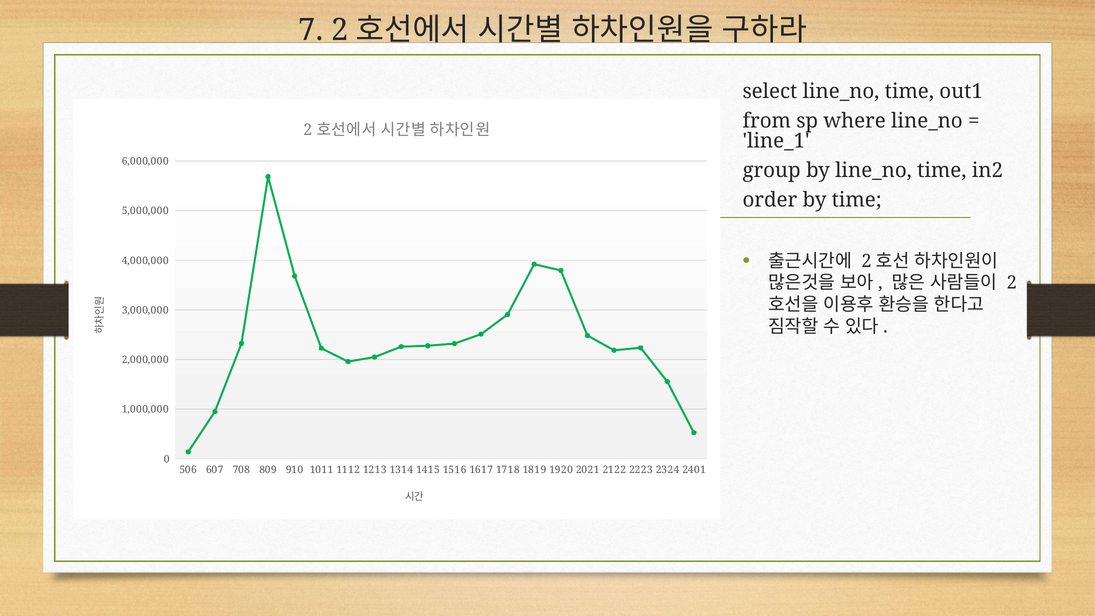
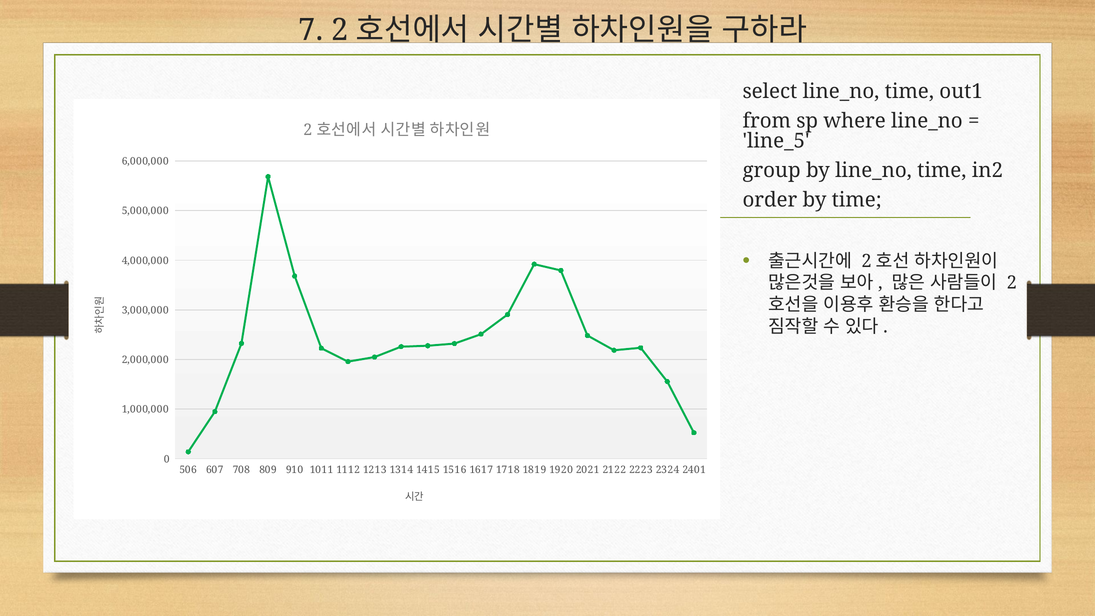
line_1: line_1 -> line_5 (776, 141)
